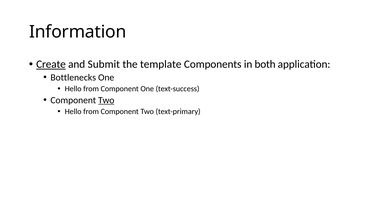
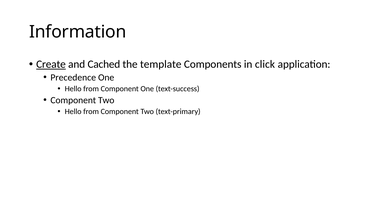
Submit: Submit -> Cached (104, 64)
both: both -> click (265, 64)
Bottlenecks: Bottlenecks -> Precedence (73, 78)
Two underline: present -> none (106, 100)
